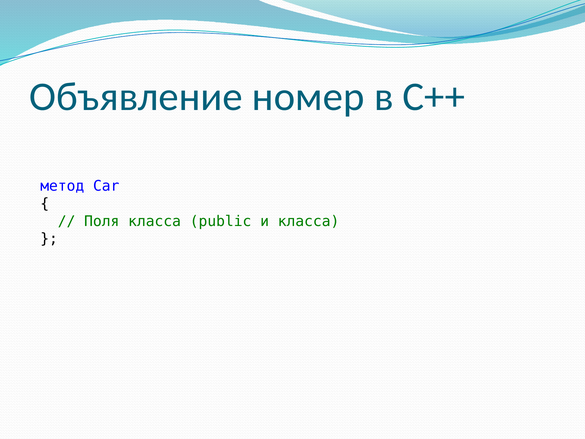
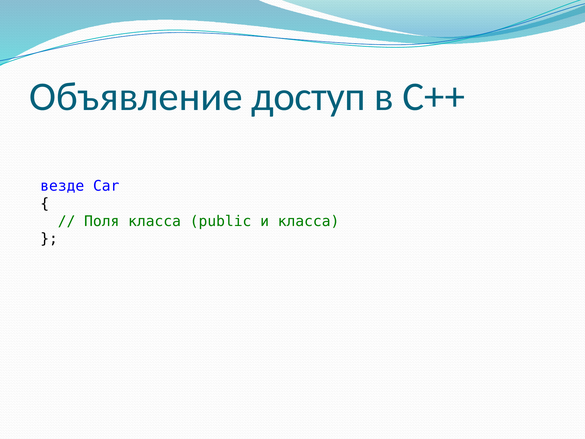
номер: номер -> доступ (308, 97)
метод: метод -> везде (62, 186)
